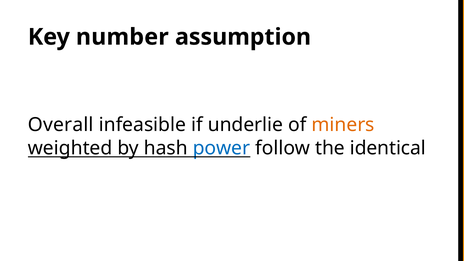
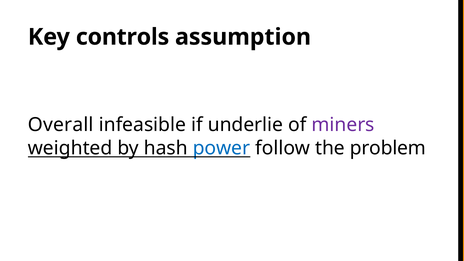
number: number -> controls (123, 37)
miners colour: orange -> purple (343, 125)
identical: identical -> problem (388, 148)
